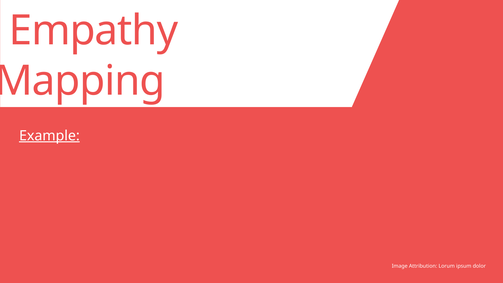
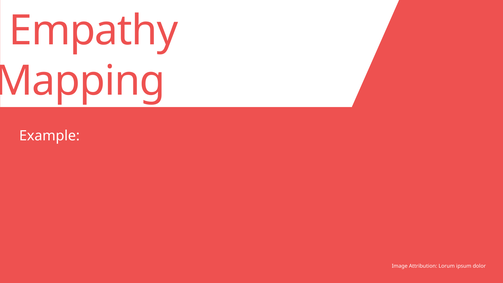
Example underline: present -> none (49, 136)
